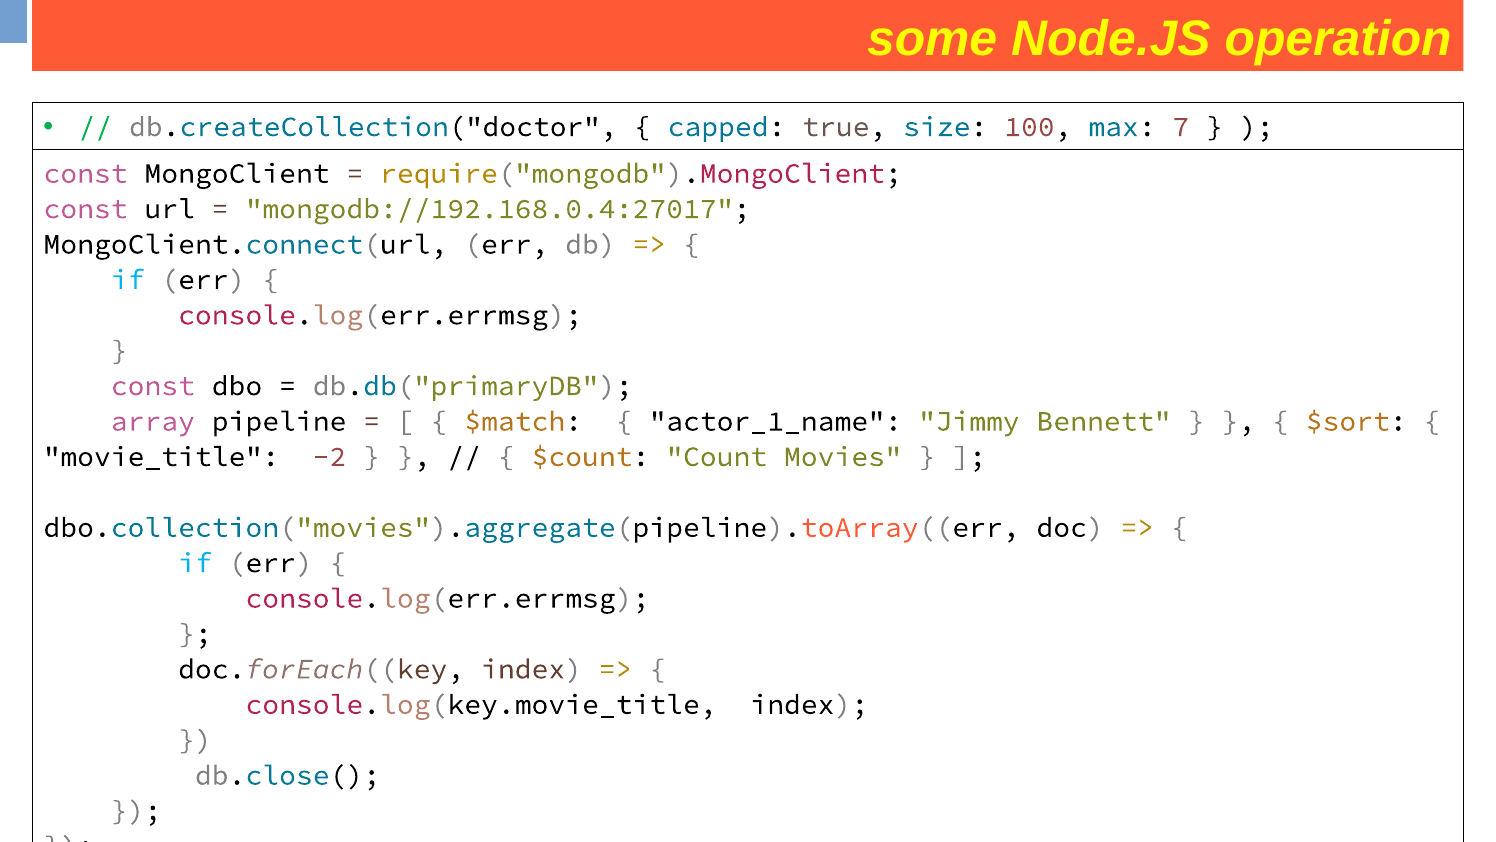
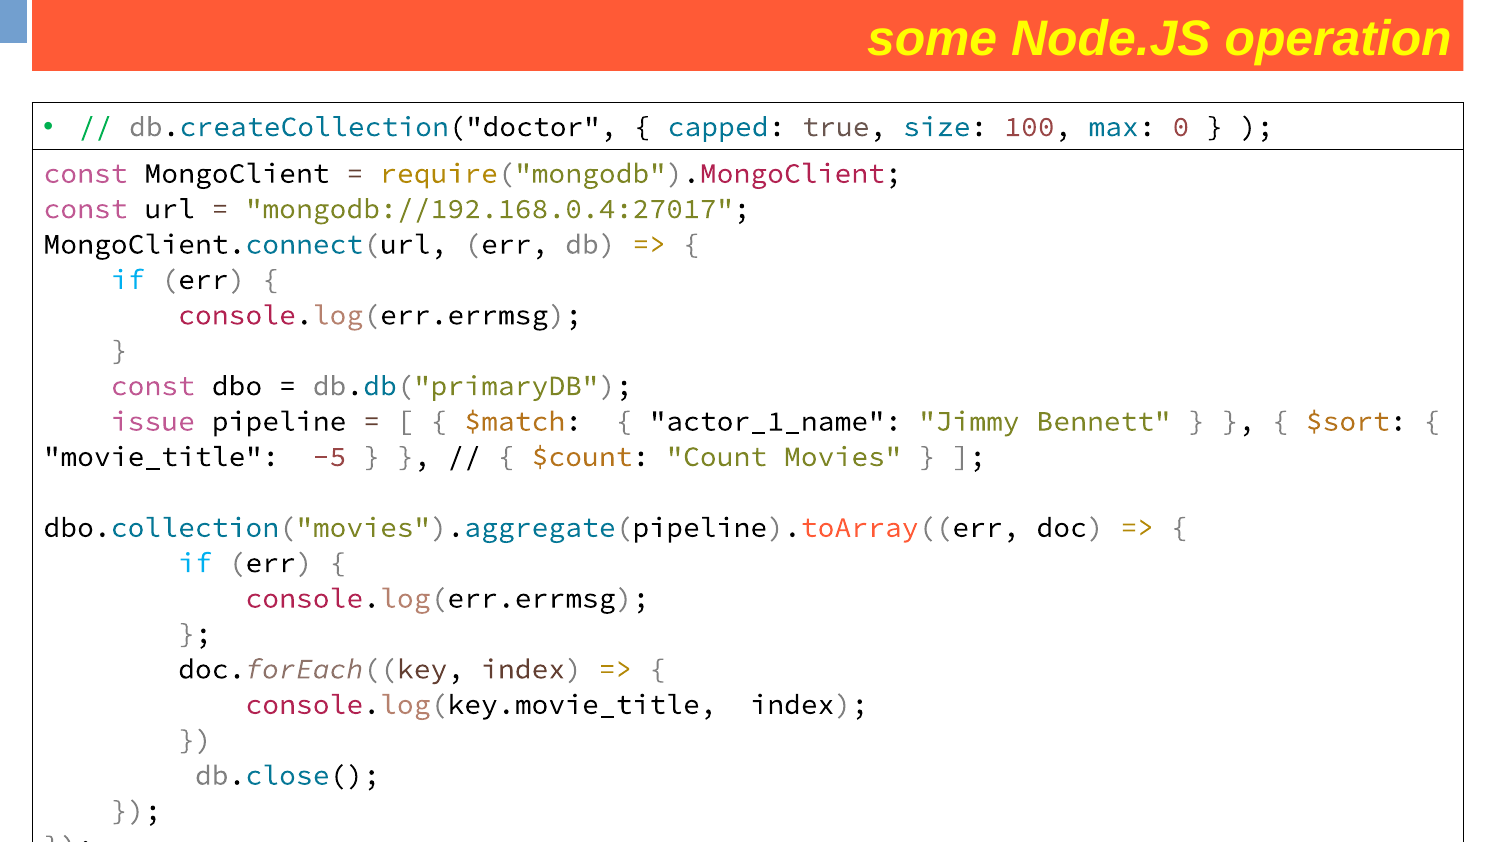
7: 7 -> 0 (1181, 127)
array: array -> issue (153, 421)
-2: -2 -> -5 (330, 456)
